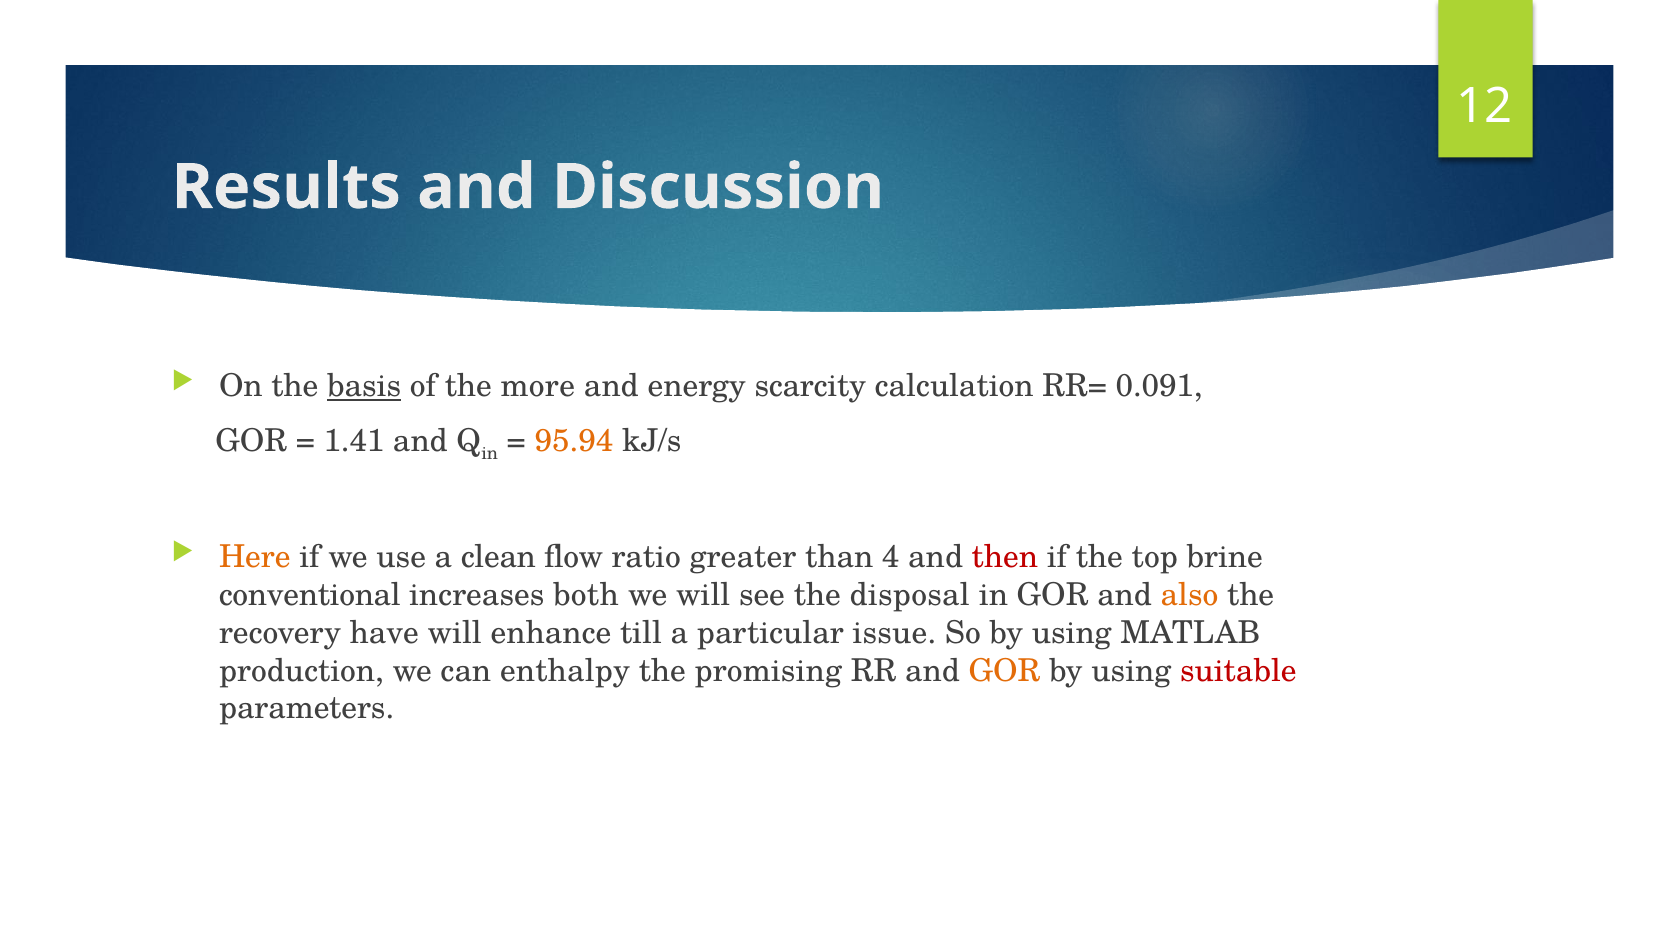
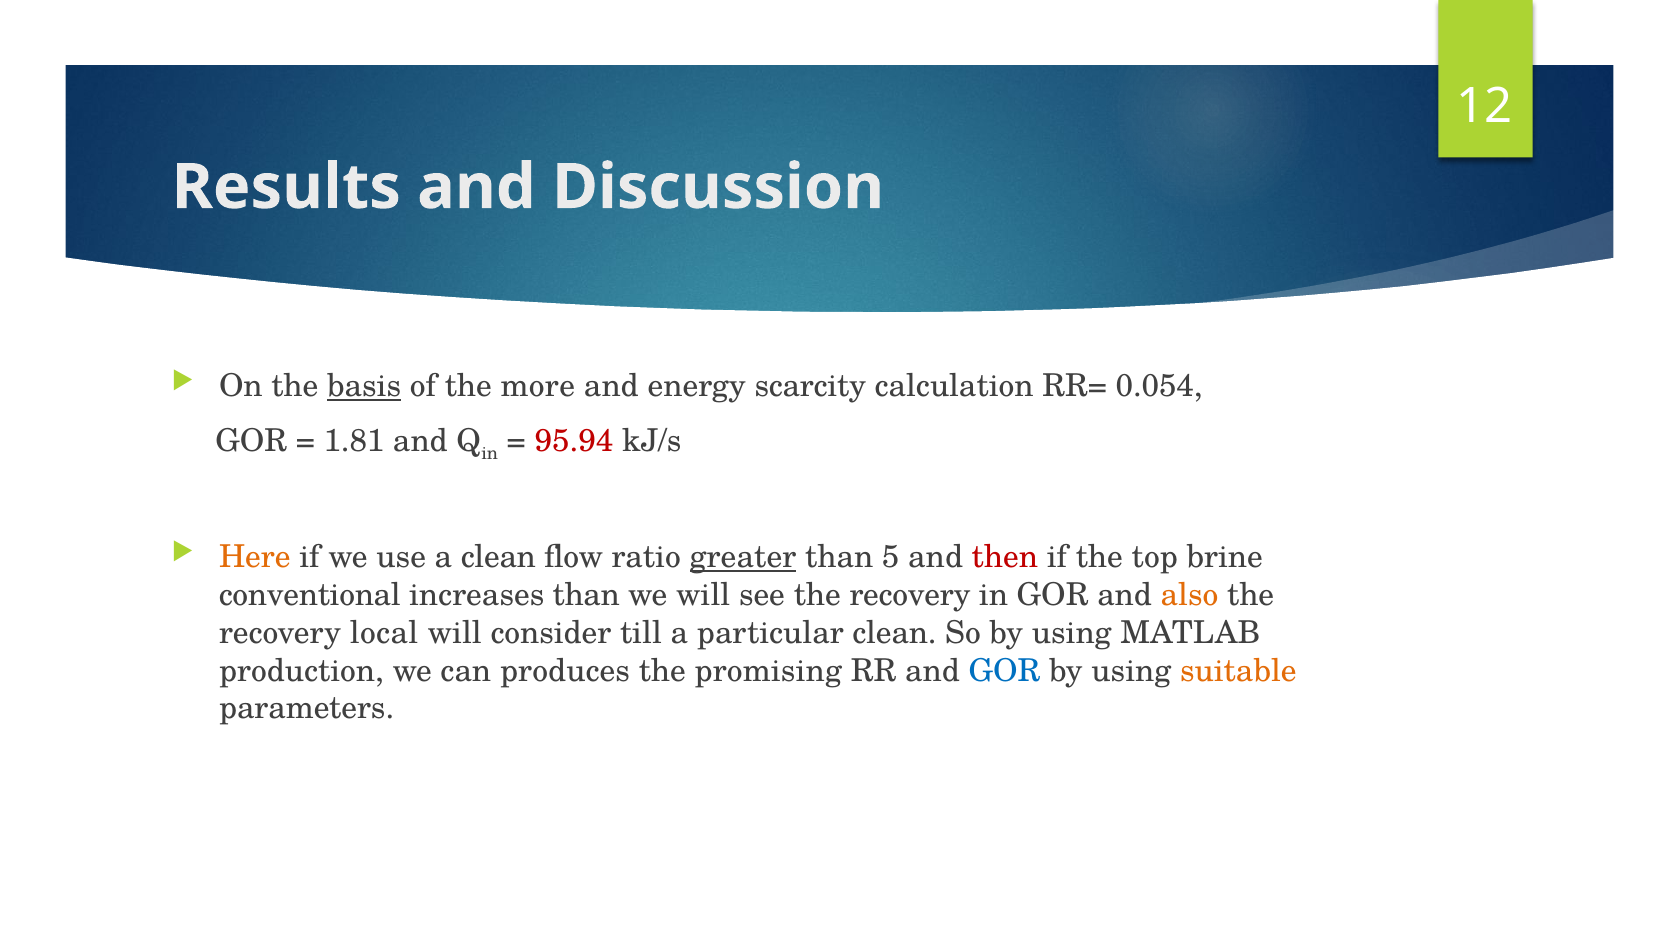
0.091: 0.091 -> 0.054 (1159, 386)
1.41: 1.41 -> 1.81 (354, 441)
95.94 colour: orange -> red (574, 441)
greater underline: none -> present (743, 557)
4: 4 -> 5 (891, 557)
increases both: both -> than (586, 595)
see the disposal: disposal -> recovery (910, 595)
have: have -> local (384, 633)
enhance: enhance -> consider (551, 633)
particular issue: issue -> clean (895, 633)
enthalpy: enthalpy -> produces (565, 671)
GOR colour: orange -> blue (1004, 671)
suitable colour: red -> orange (1238, 671)
